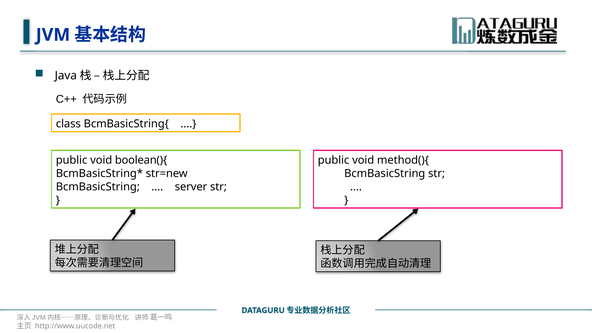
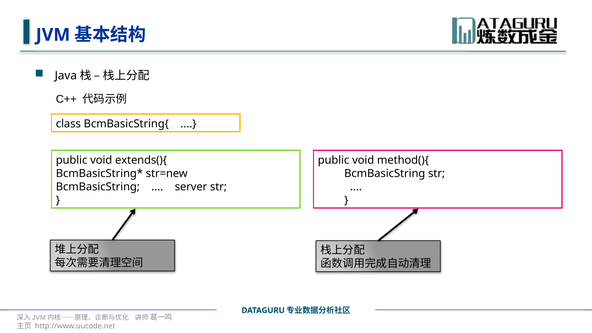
boolean(){: boolean(){ -> extends(){ (141, 160)
